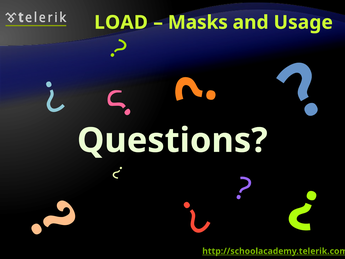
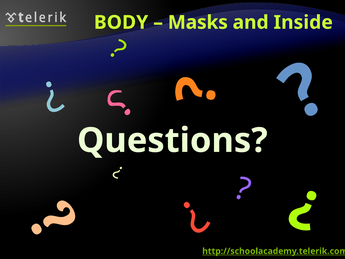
LOAD: LOAD -> BODY (121, 22)
Usage: Usage -> Inside (303, 22)
